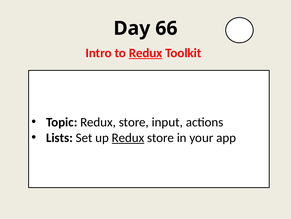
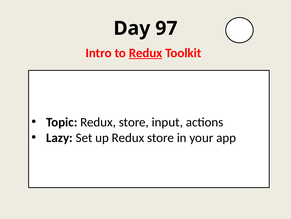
66: 66 -> 97 (166, 28)
Lists: Lists -> Lazy (59, 137)
Redux underline: present -> none (128, 137)
